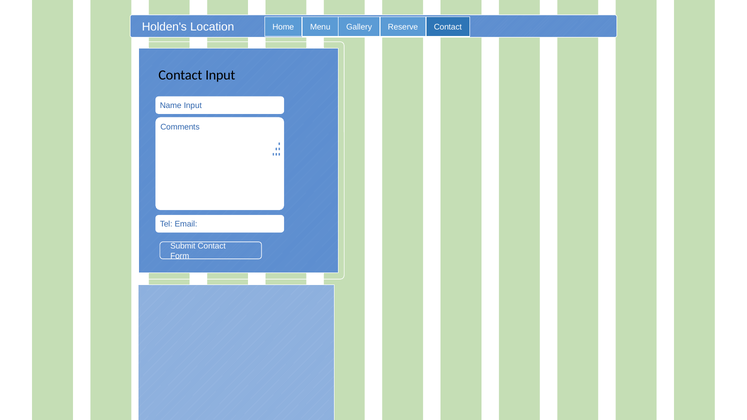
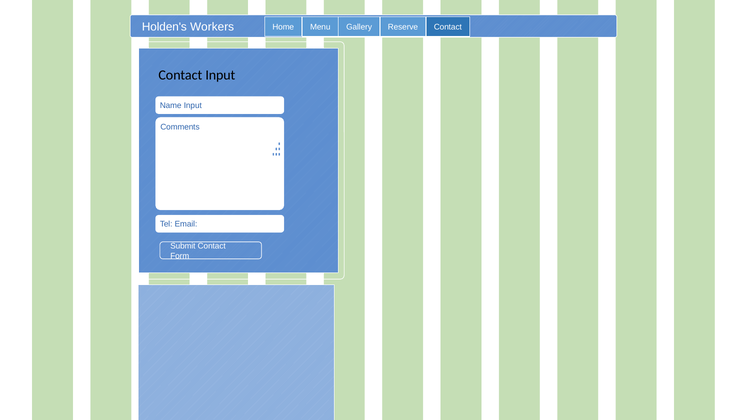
Location: Location -> Workers (212, 27)
